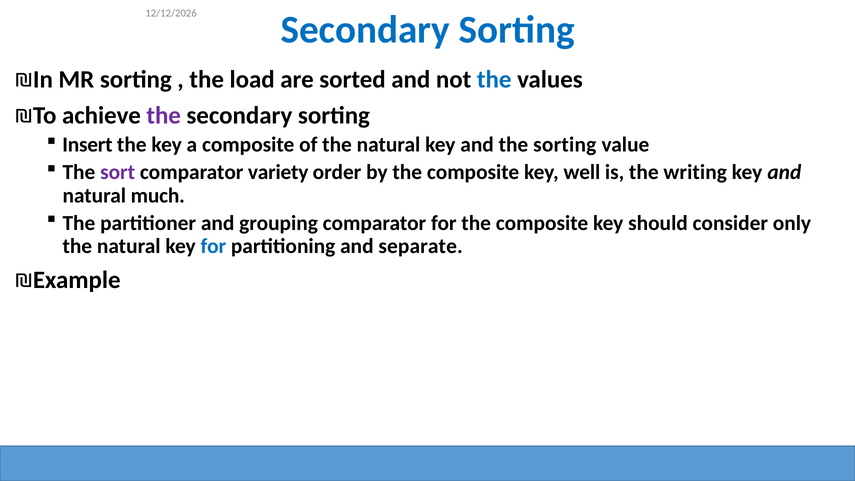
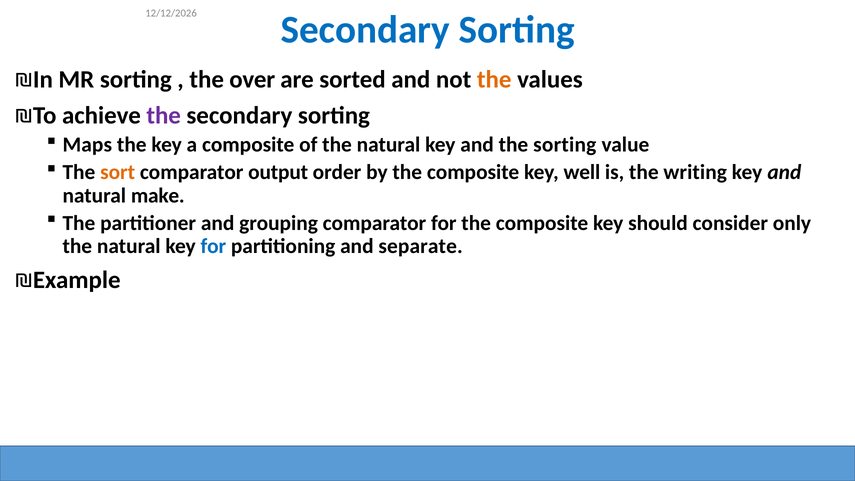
load: load -> over (252, 80)
the colour: blue -> orange (494, 80)
Insert: Insert -> Maps (87, 145)
sort colour: purple -> orange (118, 172)
variety: variety -> output (278, 172)
much: much -> make (158, 195)
